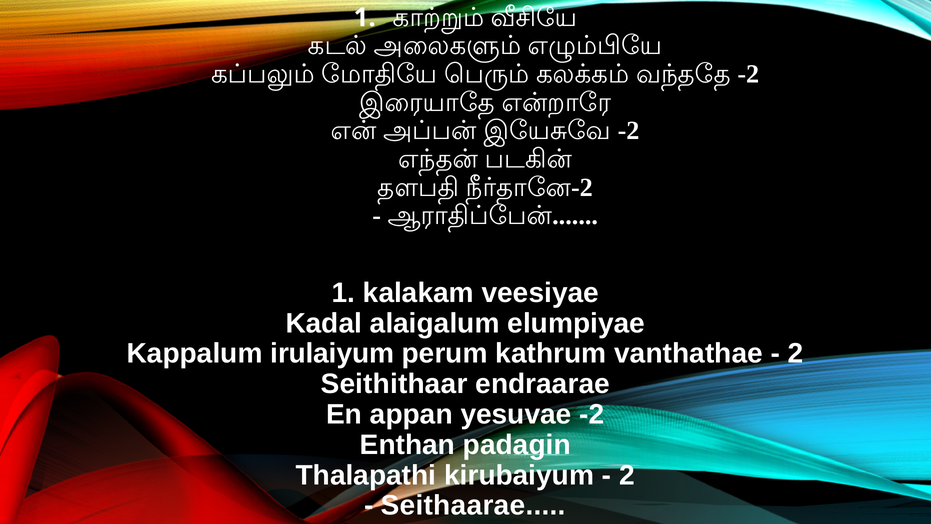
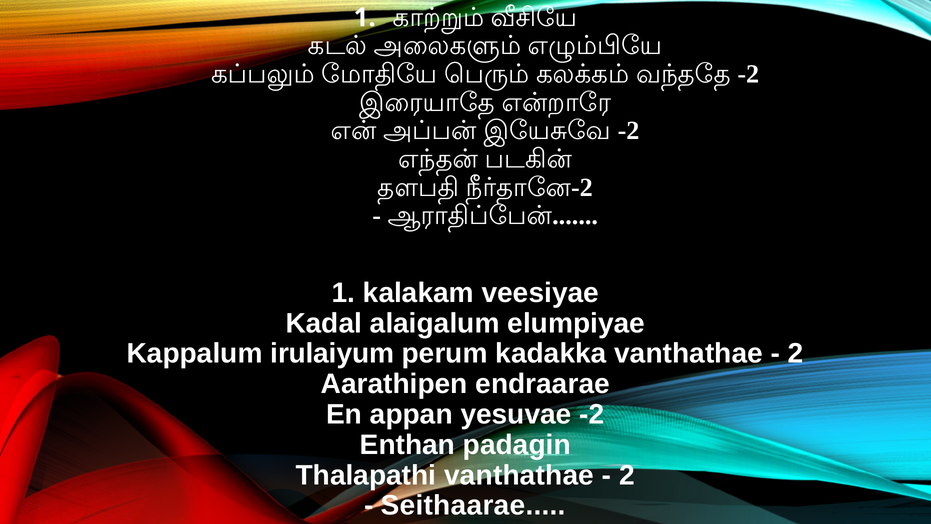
kathrum: kathrum -> kadakka (551, 353)
Seithithaar: Seithithaar -> Aarathipen (394, 384)
Thalapathi kirubaiyum: kirubaiyum -> vanthathae (519, 475)
